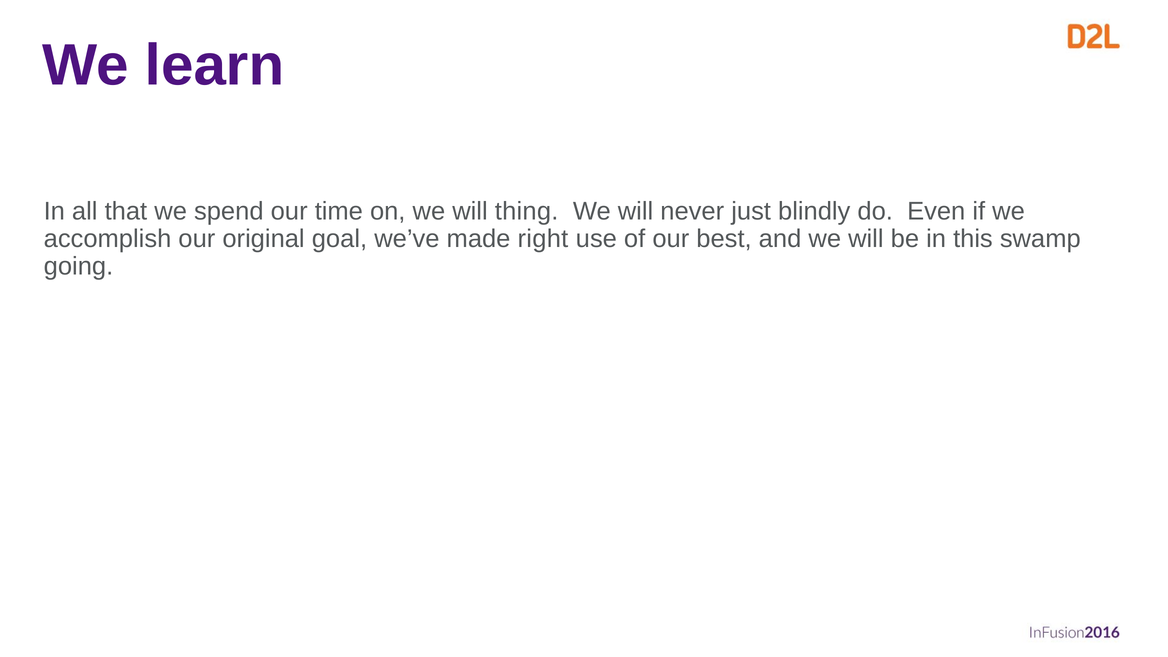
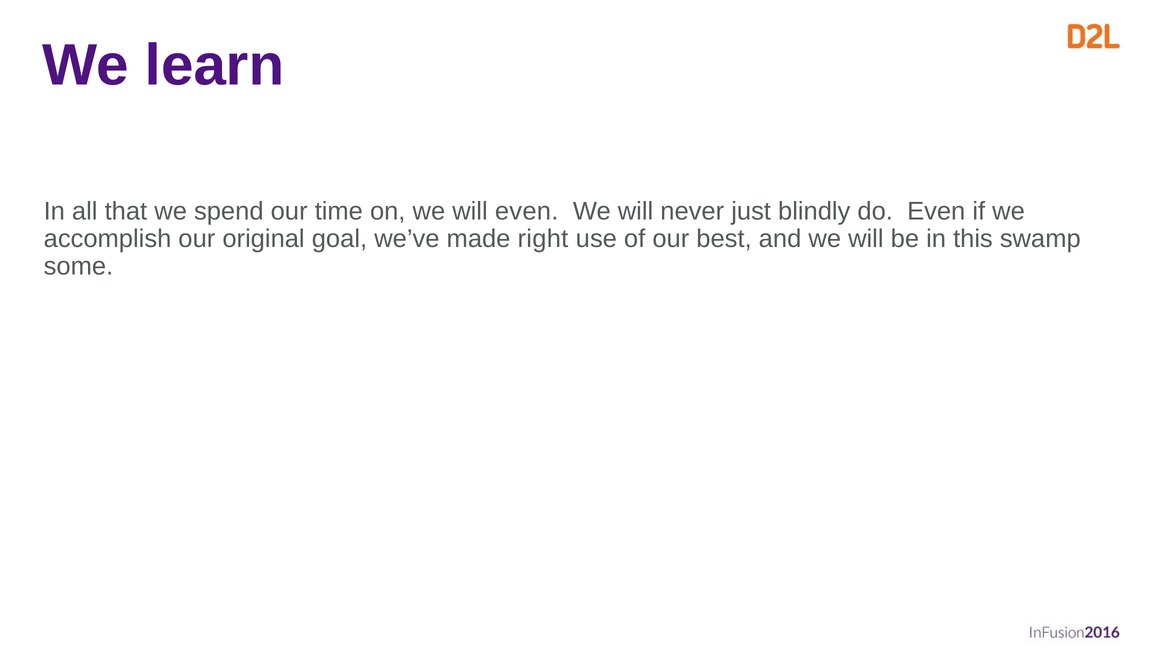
will thing: thing -> even (527, 211)
going: going -> some (78, 266)
